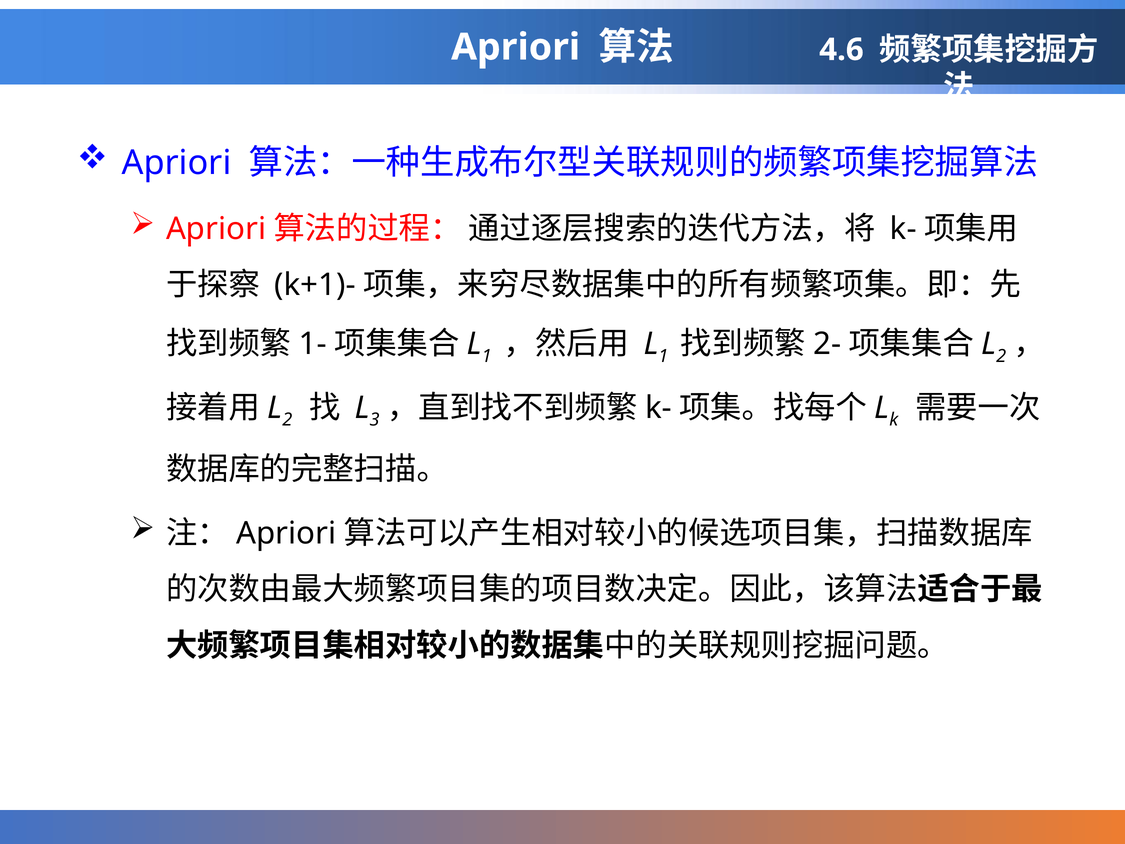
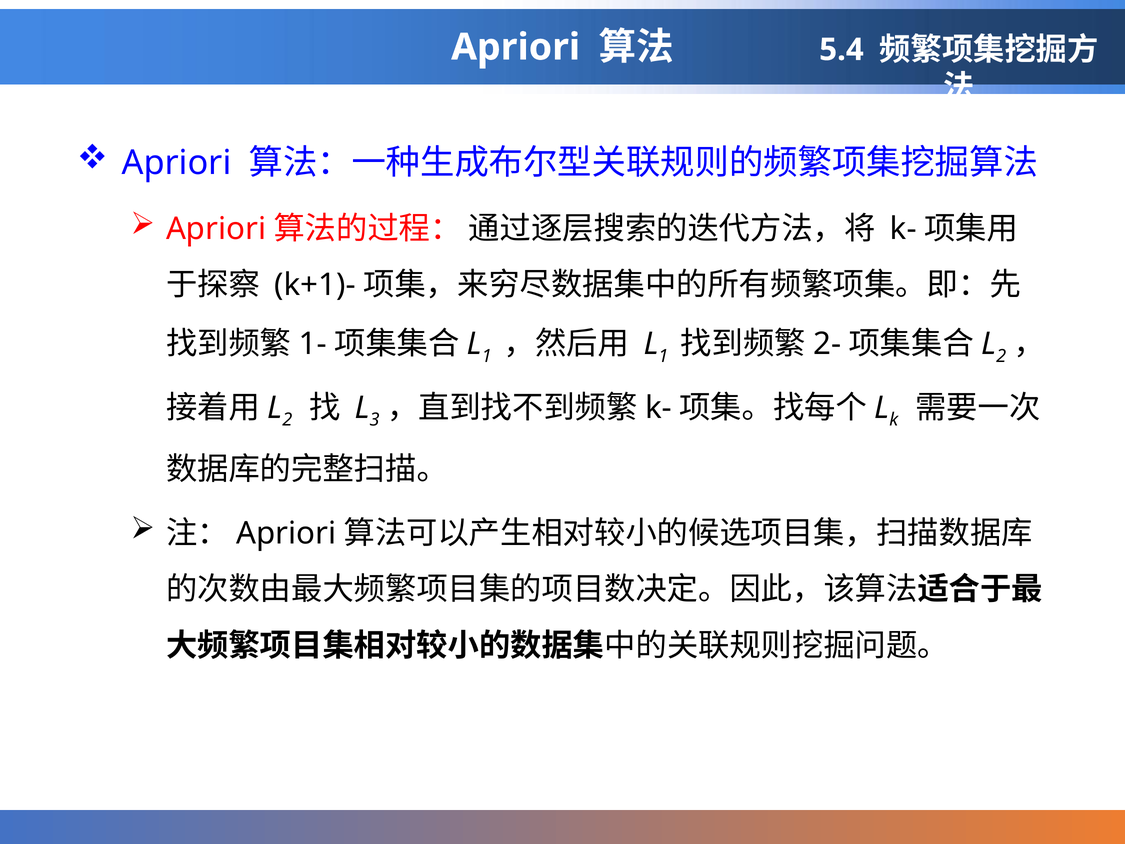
4.6: 4.6 -> 5.4 (841, 50)
